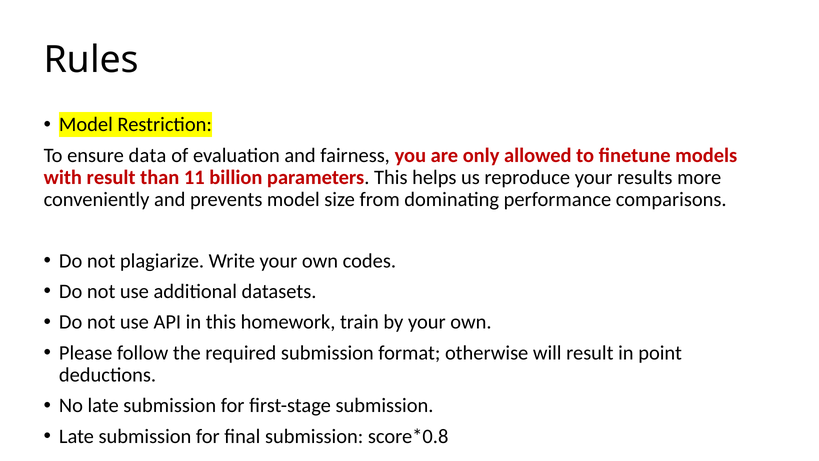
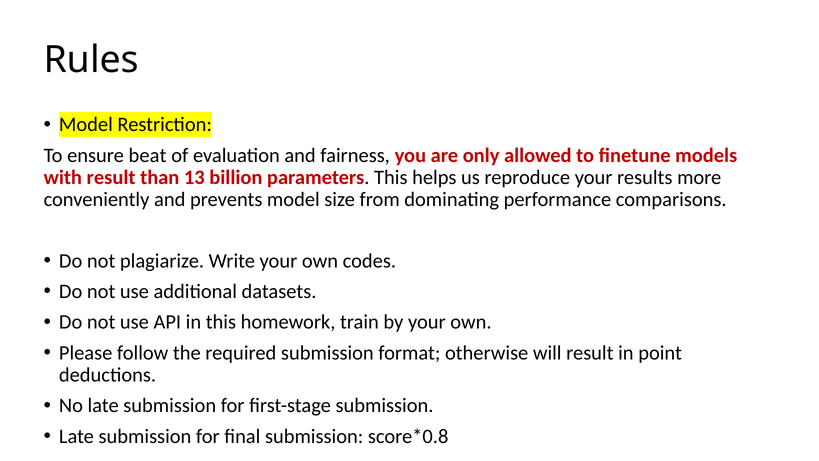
data: data -> beat (148, 155)
11: 11 -> 13 (194, 177)
